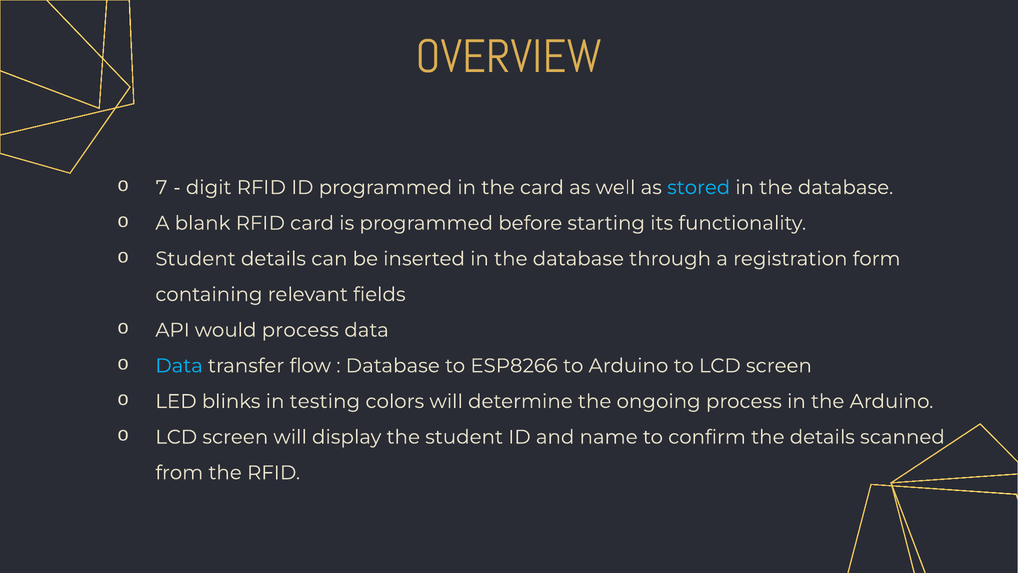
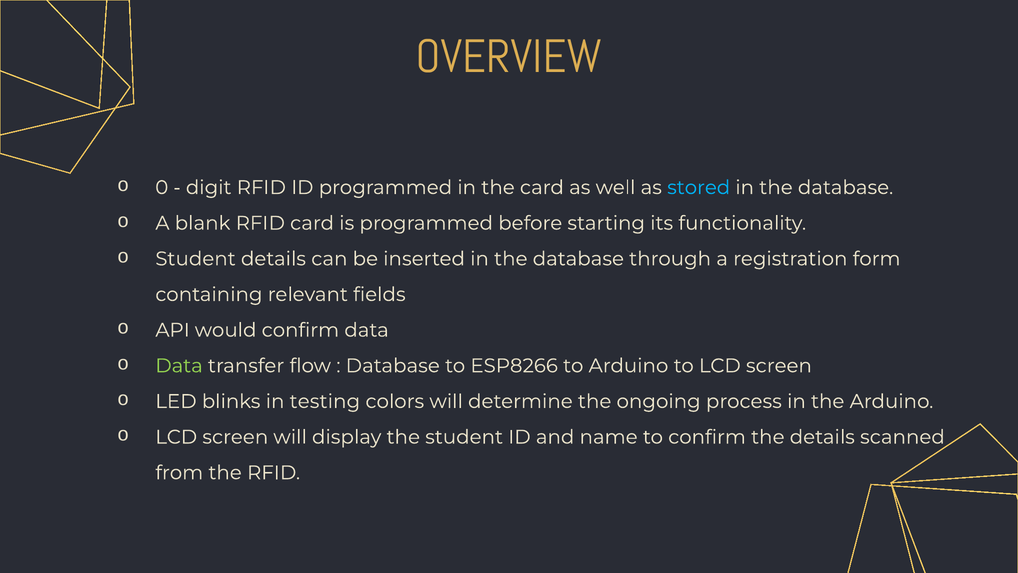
7: 7 -> 0 (162, 187)
would process: process -> confirm (300, 330)
Data colour: light blue -> light green (179, 366)
